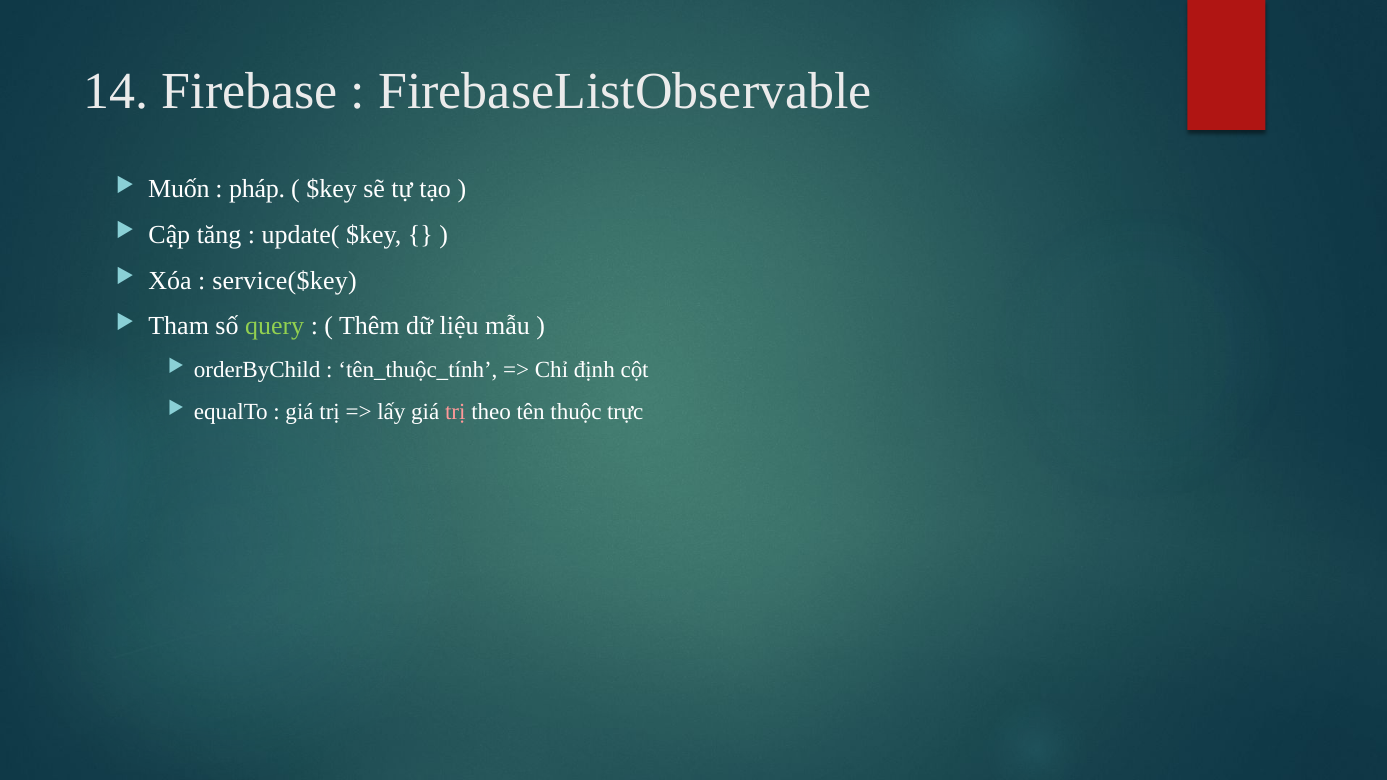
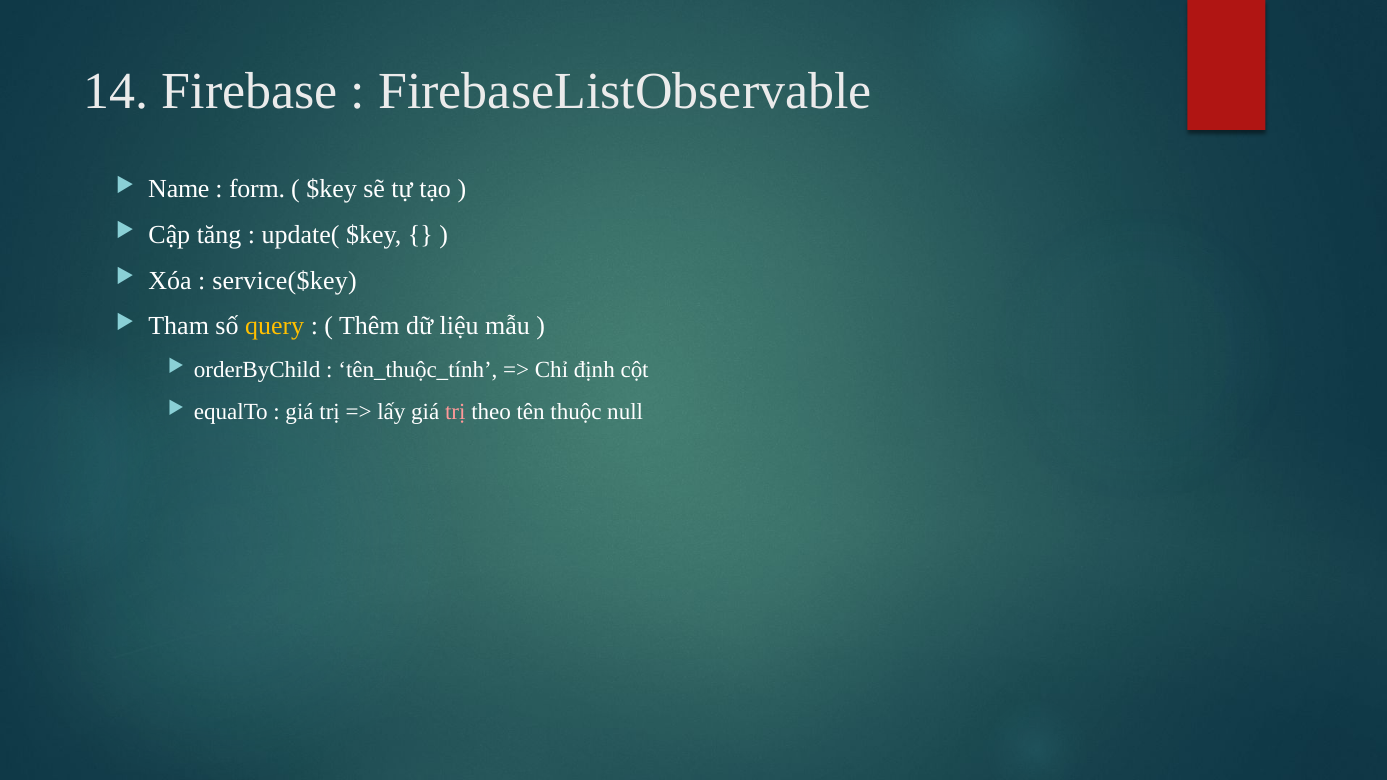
Muốn: Muốn -> Name (179, 189)
pháp: pháp -> form (257, 189)
query colour: light green -> yellow (275, 326)
trực: trực -> null (625, 412)
